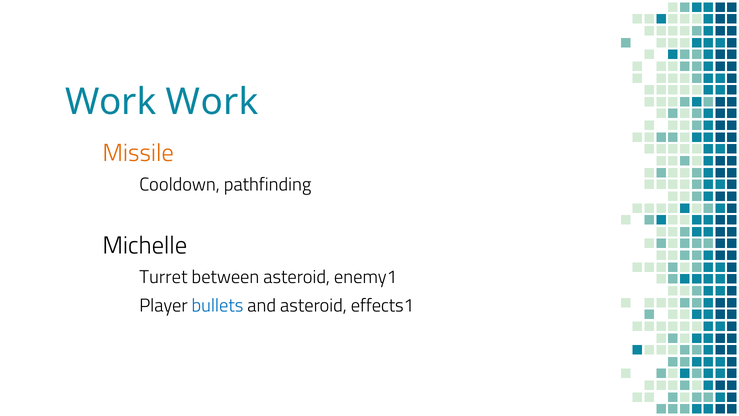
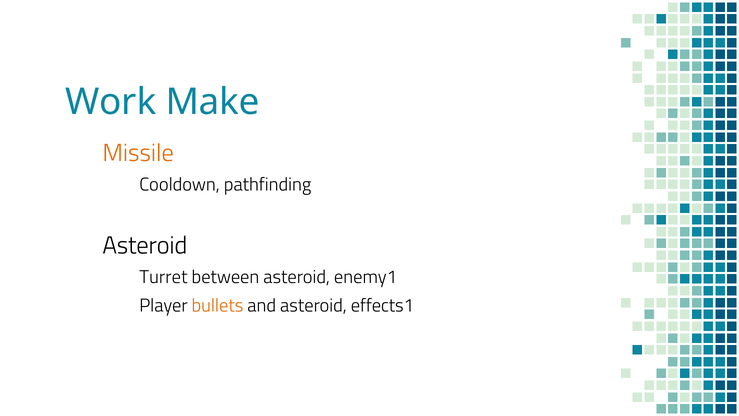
Work Work: Work -> Make (213, 102)
Michelle: Michelle -> Asteroid (145, 245)
bullets colour: blue -> orange (217, 305)
